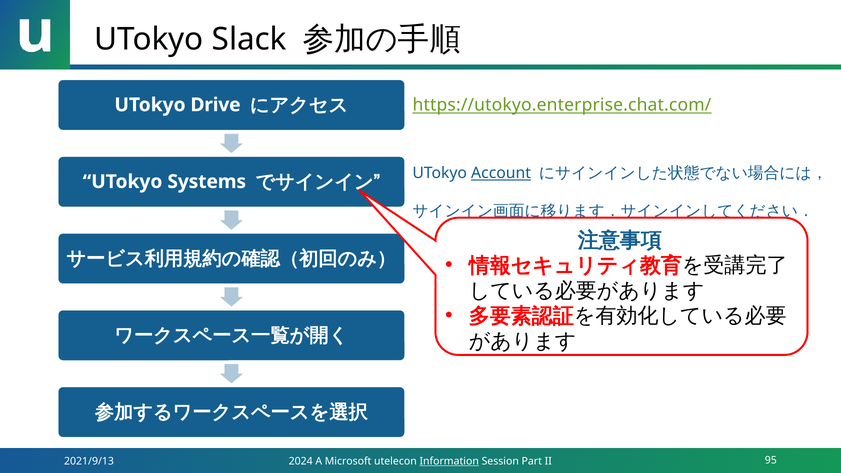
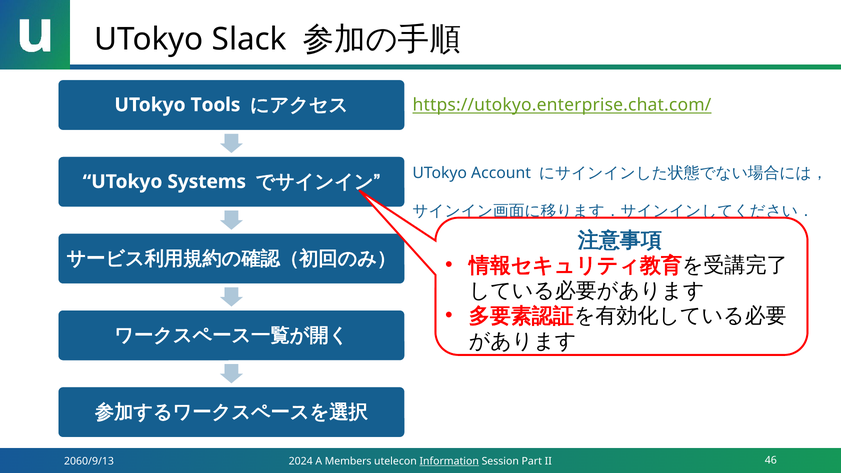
Drive: Drive -> Tools (216, 105)
Account underline: present -> none (501, 173)
2021/9/13: 2021/9/13 -> 2060/9/13 (89, 461)
Microsoft: Microsoft -> Members (348, 461)
95: 95 -> 46 (771, 461)
